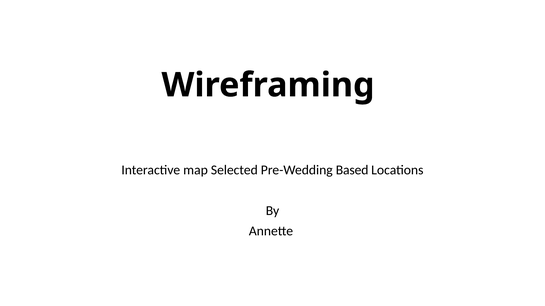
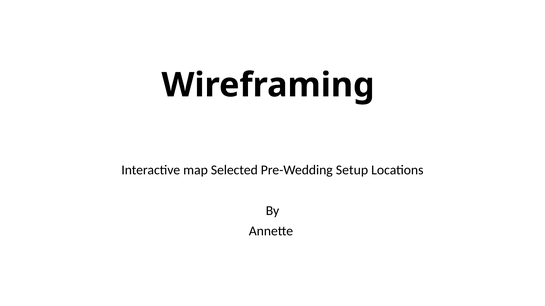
Based: Based -> Setup (352, 170)
